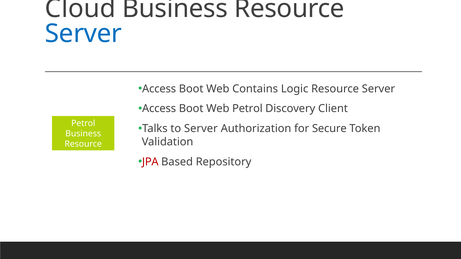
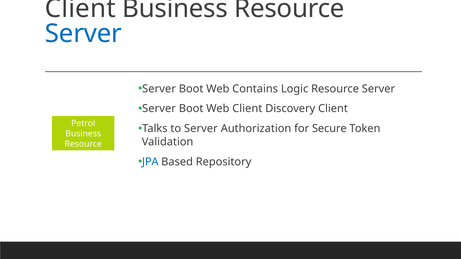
Cloud: Cloud -> Client (80, 9)
Access: Access -> Server (159, 89)
Access: Access -> Server (159, 109)
Web Petrol: Petrol -> Client (247, 109)
JPA colour: red -> blue (150, 162)
